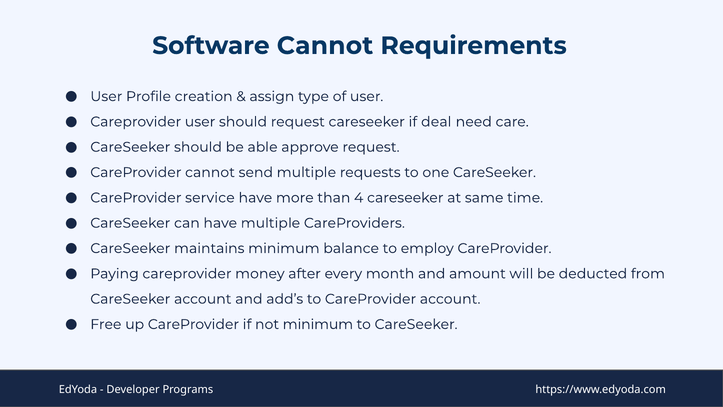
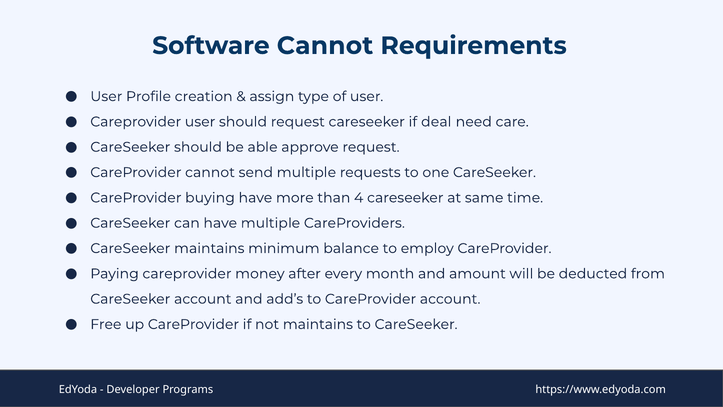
service: service -> buying (210, 198)
not minimum: minimum -> maintains (318, 324)
